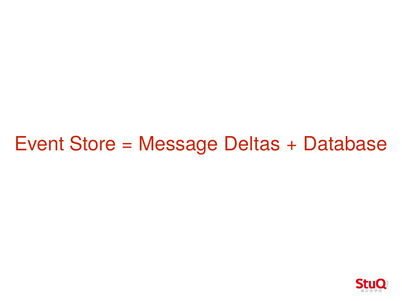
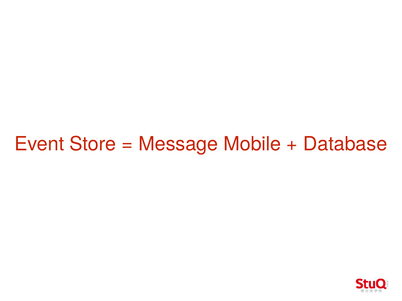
Deltas: Deltas -> Mobile (252, 144)
